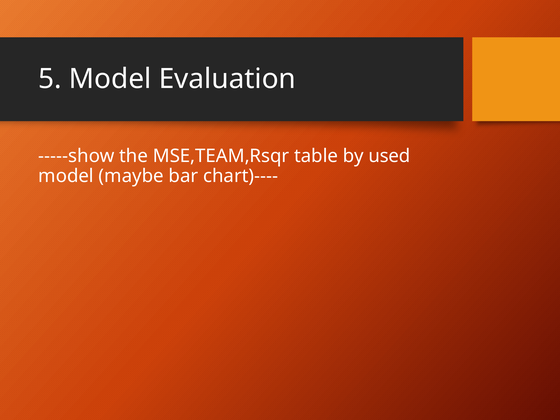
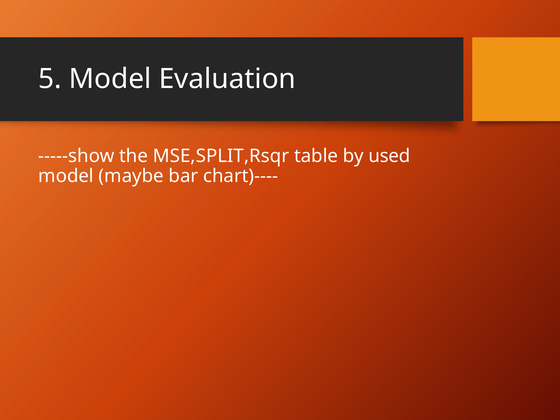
MSE,TEAM,Rsqr: MSE,TEAM,Rsqr -> MSE,SPLIT,Rsqr (221, 156)
